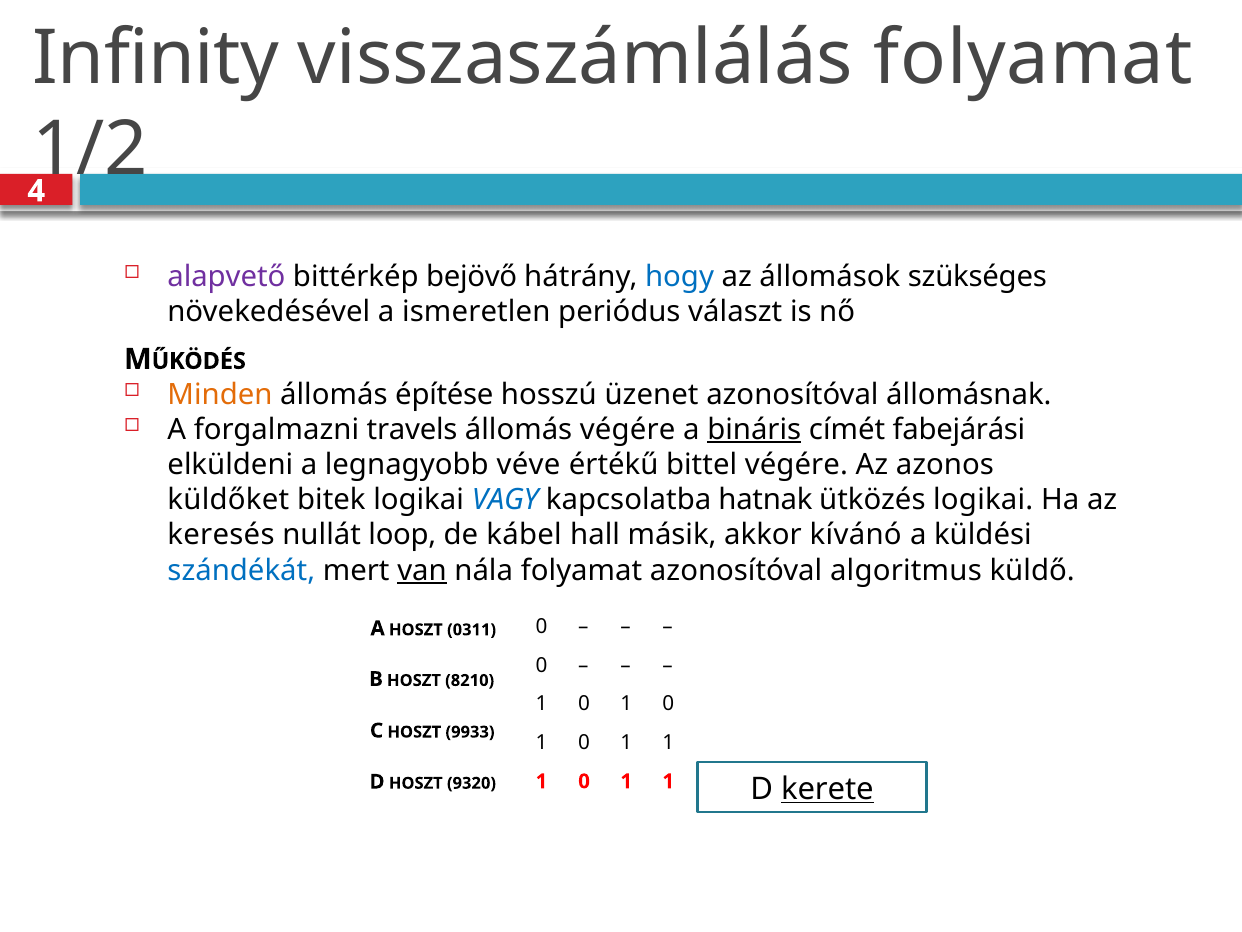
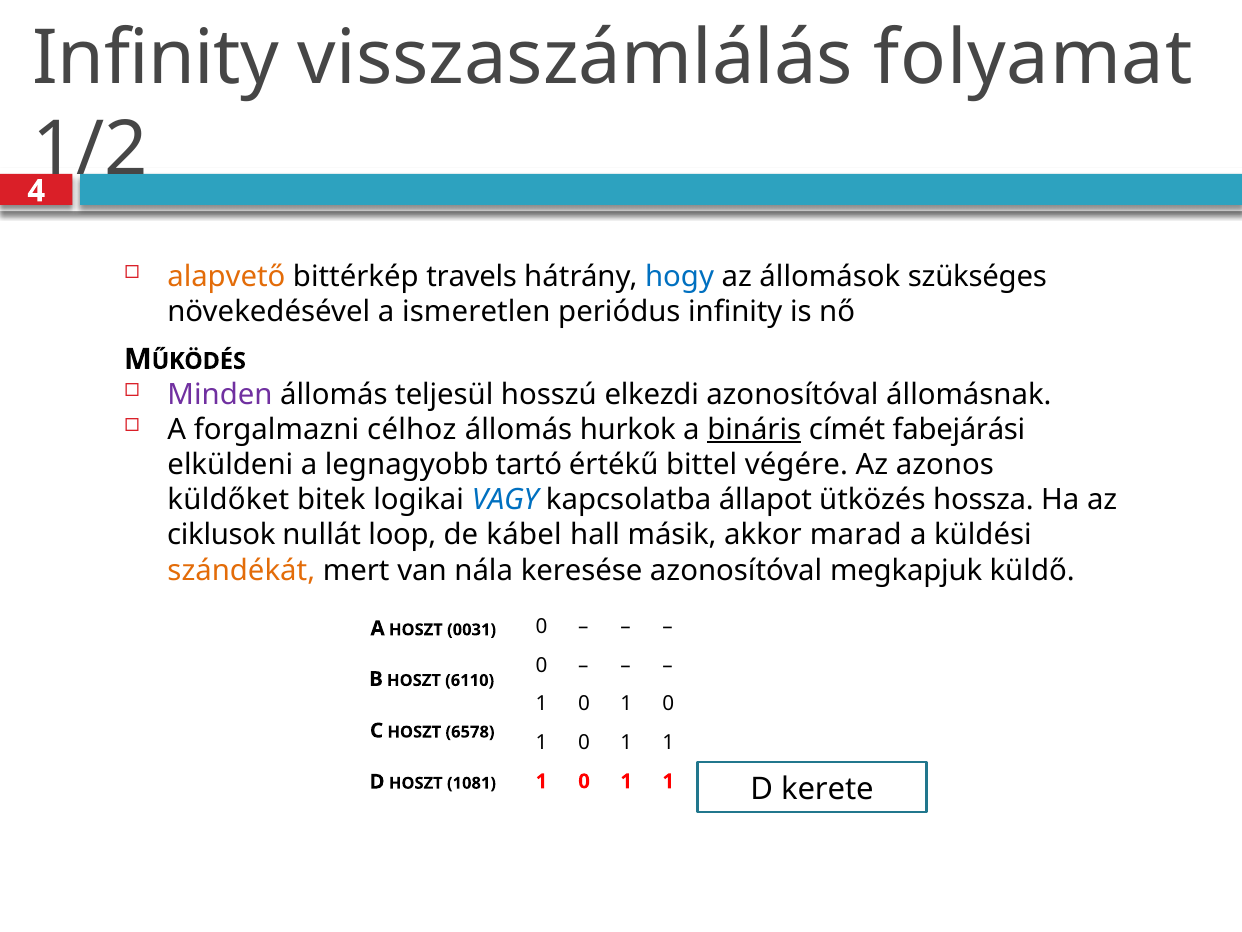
alapvető colour: purple -> orange (226, 276)
bejövő: bejövő -> travels (472, 276)
periódus választ: választ -> infinity (735, 312)
Minden colour: orange -> purple (220, 394)
építése: építése -> teljesül (444, 394)
üzenet: üzenet -> elkezdi (652, 394)
travels: travels -> célhoz (412, 429)
állomás végére: végére -> hurkok (628, 429)
véve: véve -> tartó (529, 465)
hatnak: hatnak -> állapot (765, 500)
ütközés logikai: logikai -> hossza (983, 500)
keresés: keresés -> ciklusok (221, 535)
kívánó: kívánó -> marad (856, 535)
szándékát colour: blue -> orange (241, 570)
van underline: present -> none (422, 570)
nála folyamat: folyamat -> keresése (582, 570)
algoritmus: algoritmus -> megkapjuk (906, 570)
0311: 0311 -> 0031 (472, 629)
8210: 8210 -> 6110 (470, 680)
9933: 9933 -> 6578 (470, 732)
kerete underline: present -> none (827, 789)
9320: 9320 -> 1081 (471, 783)
